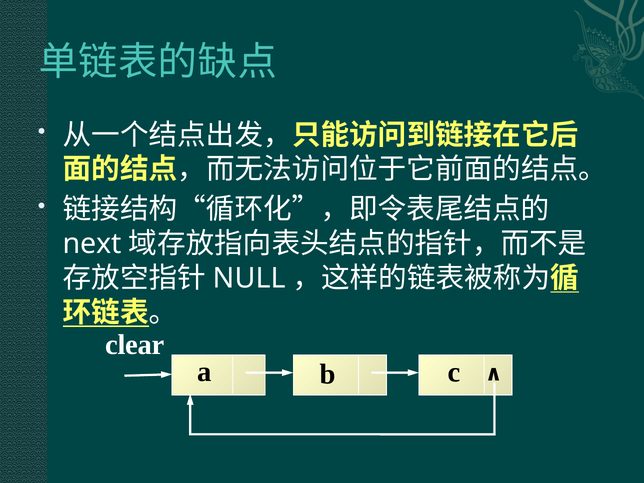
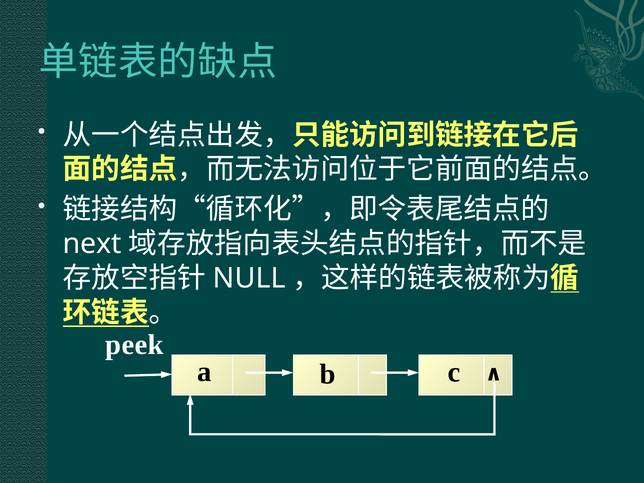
clear: clear -> peek (134, 345)
